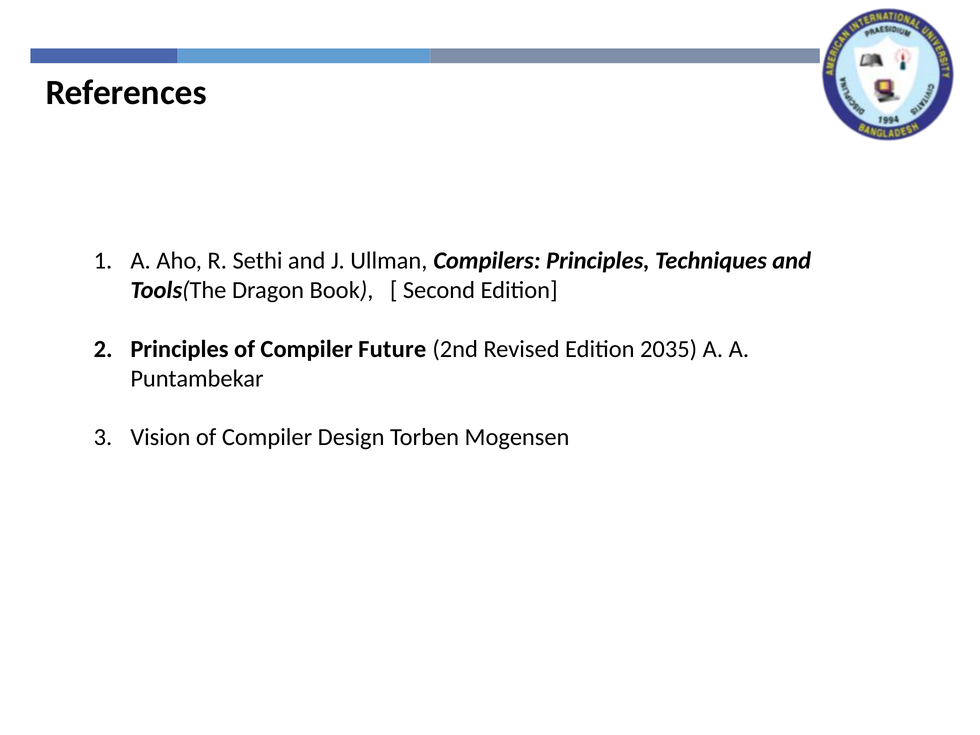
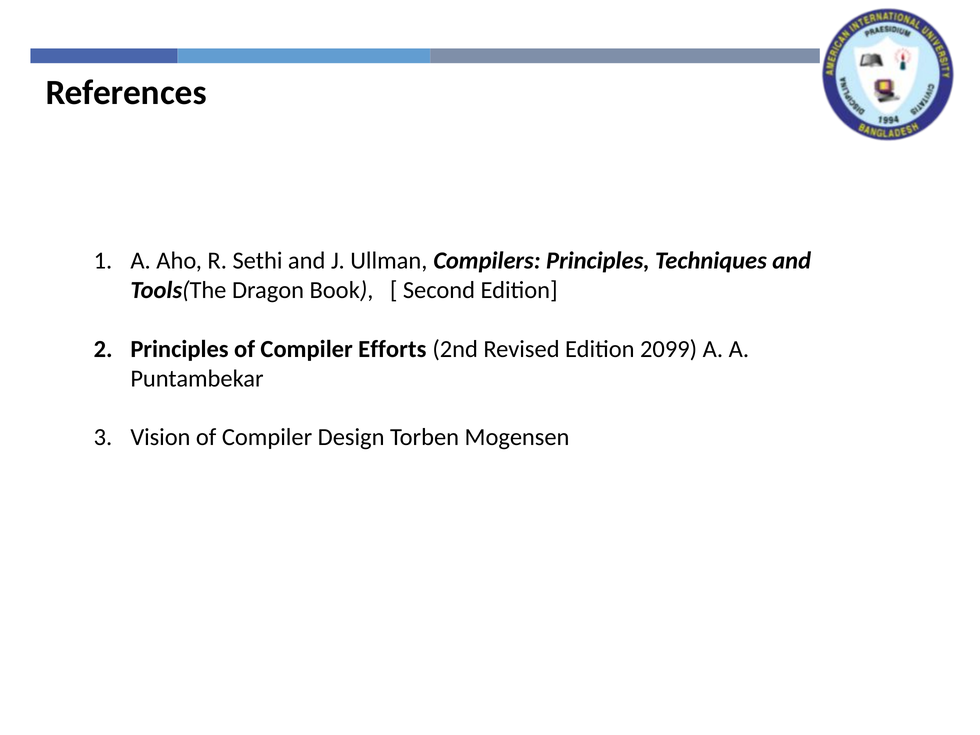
Future: Future -> Efforts (392, 349)
2035: 2035 -> 2099 (669, 349)
